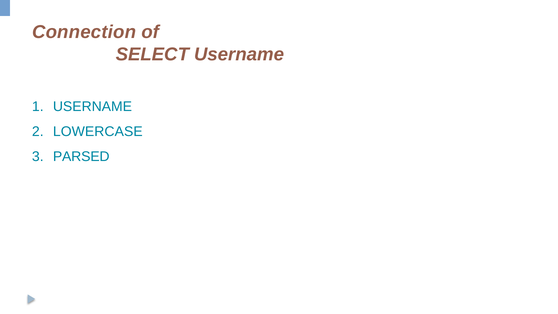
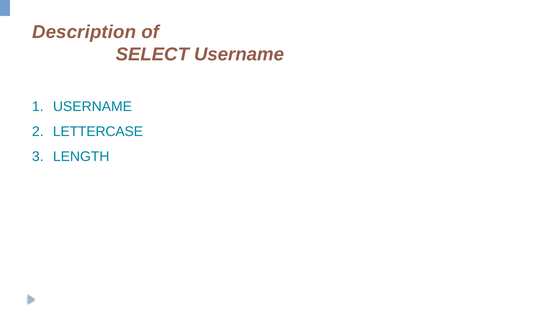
Connection: Connection -> Description (84, 32)
LOWERCASE: LOWERCASE -> LETTERCASE (98, 132)
PARSED: PARSED -> LENGTH (81, 157)
